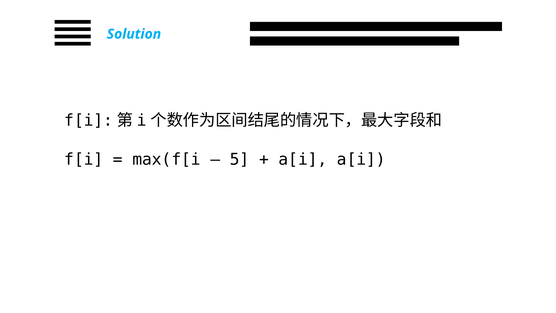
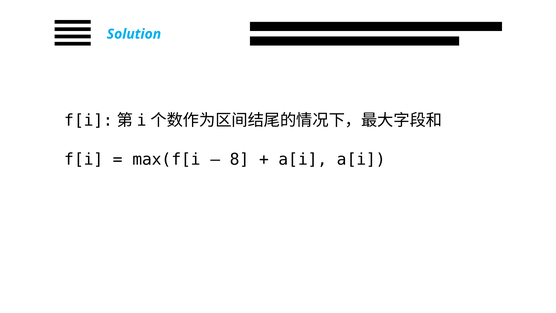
5: 5 -> 8 (240, 159)
